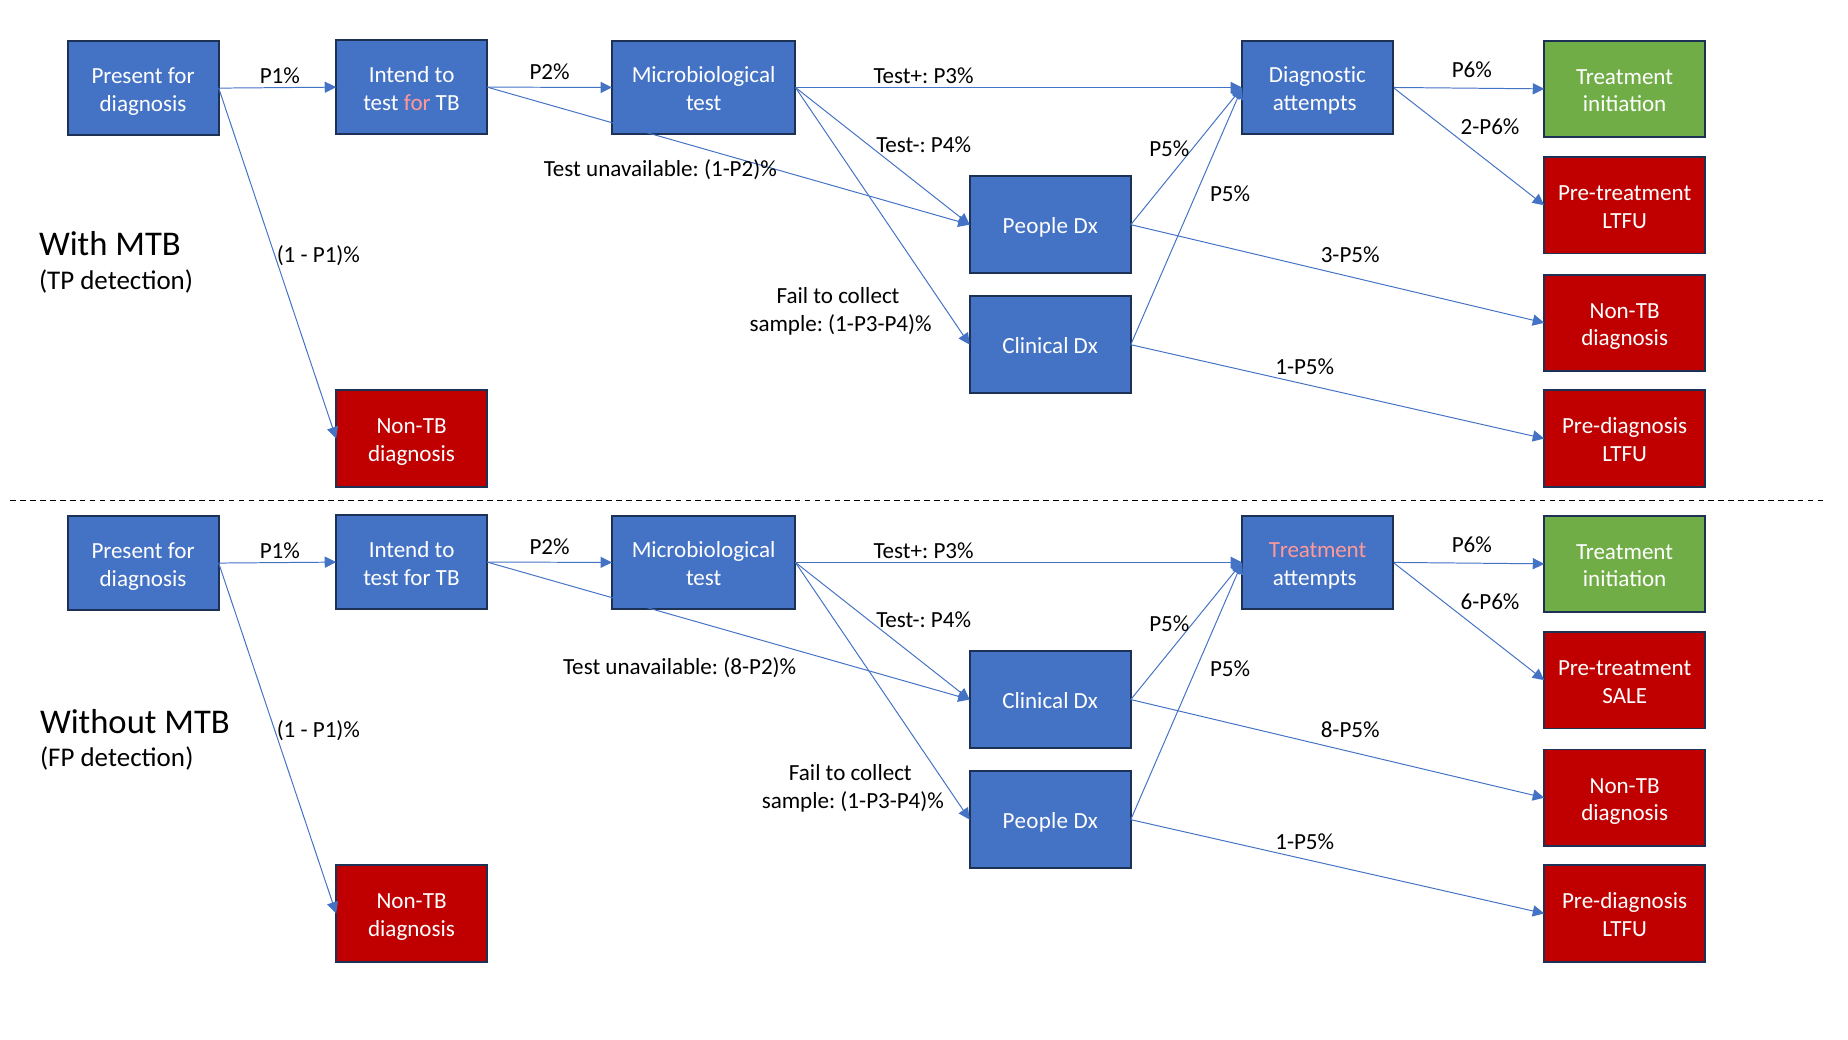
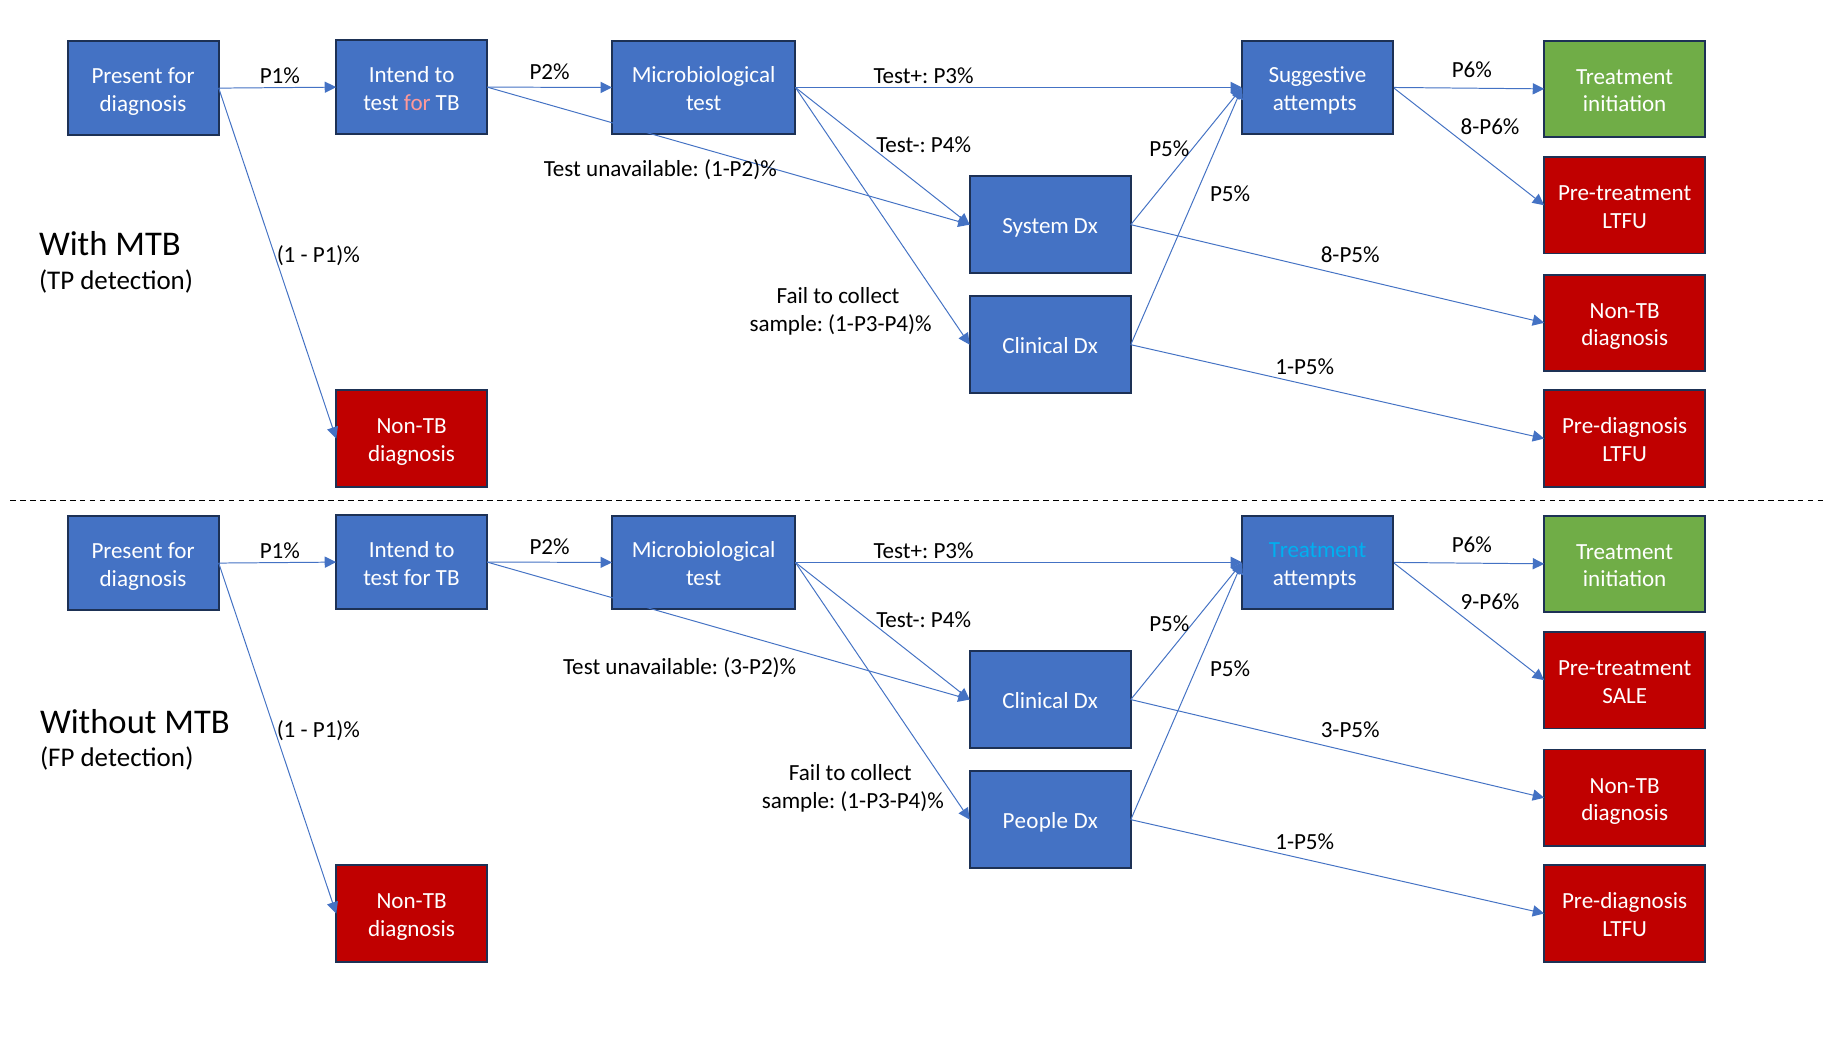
Diagnostic: Diagnostic -> Suggestive (1318, 75)
2-P6%: 2-P6% -> 8-P6% (1490, 127)
People: People -> System (1036, 226)
3-P5%: 3-P5% -> 8-P5% (1350, 255)
Treatment colour: pink -> light blue (1318, 550)
6-P6%: 6-P6% -> 9-P6% (1490, 601)
8-P2)%: 8-P2)% -> 3-P2)% (760, 667)
8-P5%: 8-P5% -> 3-P5% (1350, 729)
